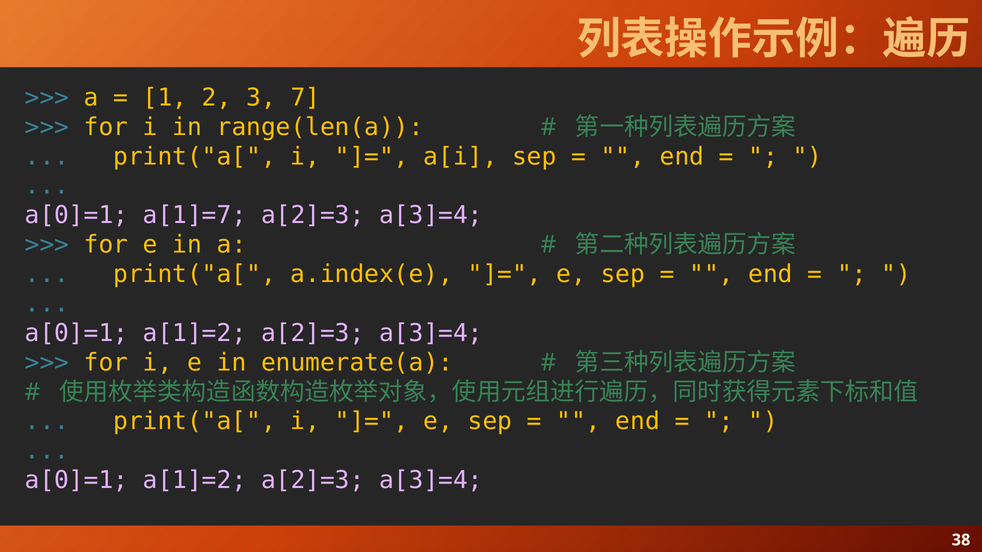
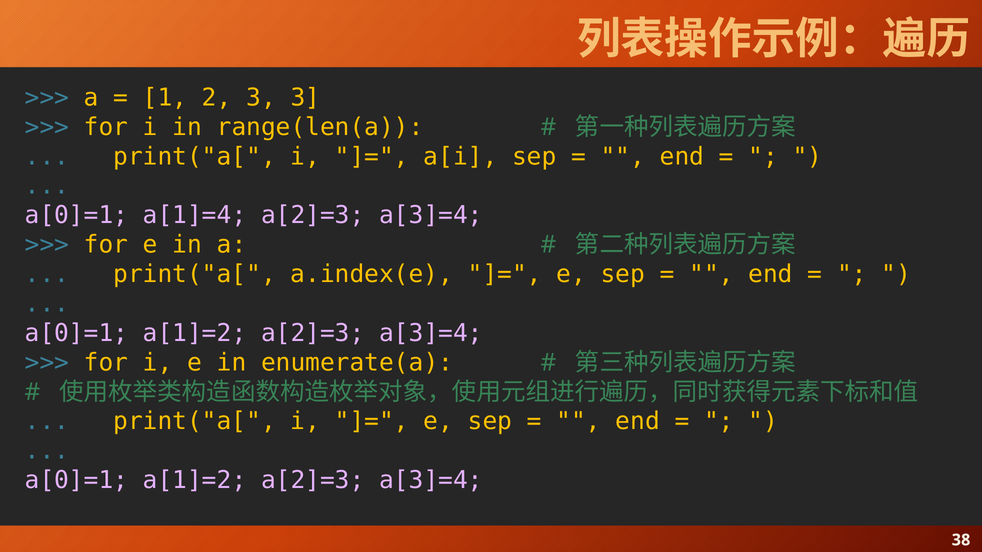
3 7: 7 -> 3 (305, 98)
a[1]=7: a[1]=7 -> a[1]=4 (195, 215)
